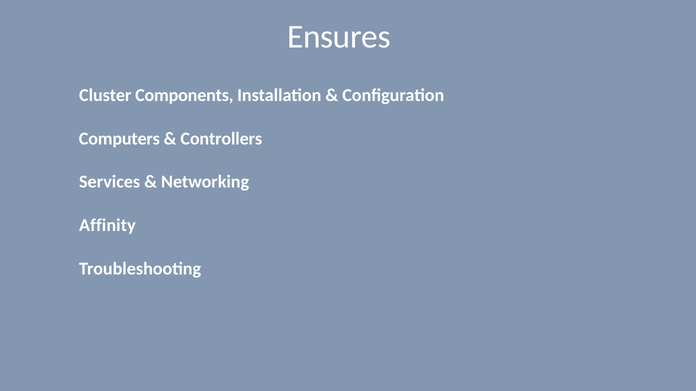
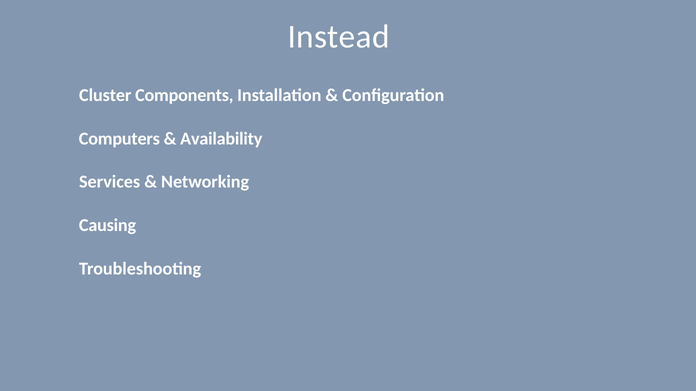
Ensures: Ensures -> Instead (339, 37)
Controllers: Controllers -> Availability (221, 139)
Affinity: Affinity -> Causing (108, 226)
